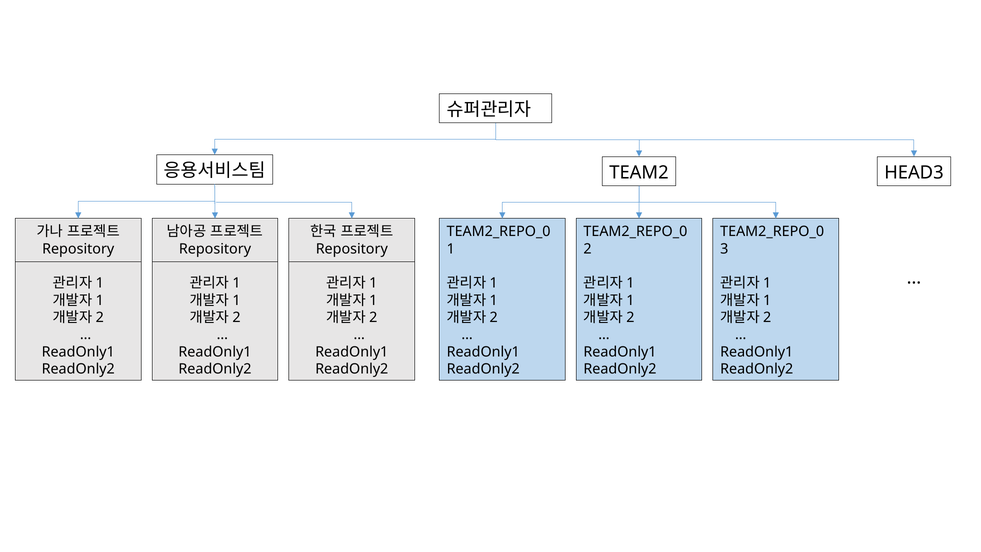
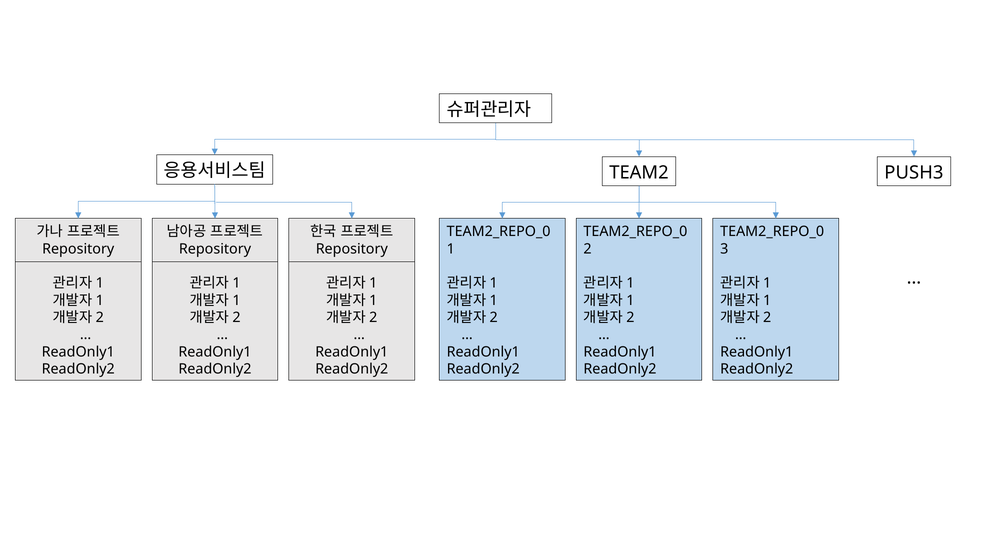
HEAD3: HEAD3 -> PUSH3 (914, 172)
